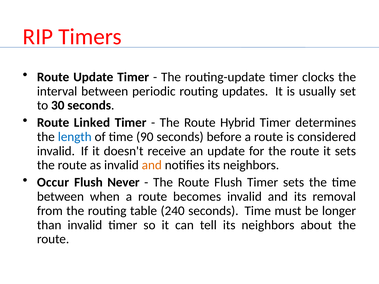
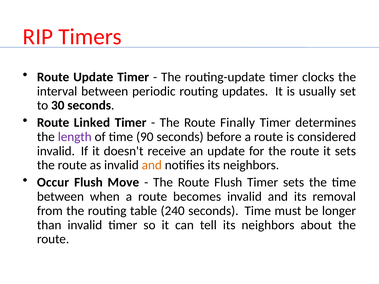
Hybrid: Hybrid -> Finally (238, 123)
length colour: blue -> purple (75, 137)
Never: Never -> Move (123, 183)
